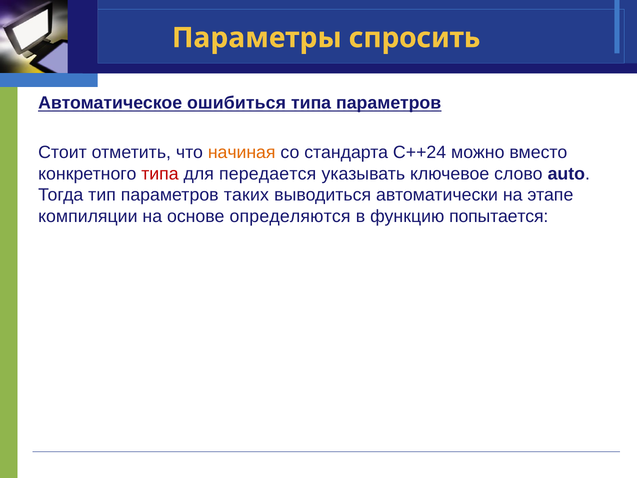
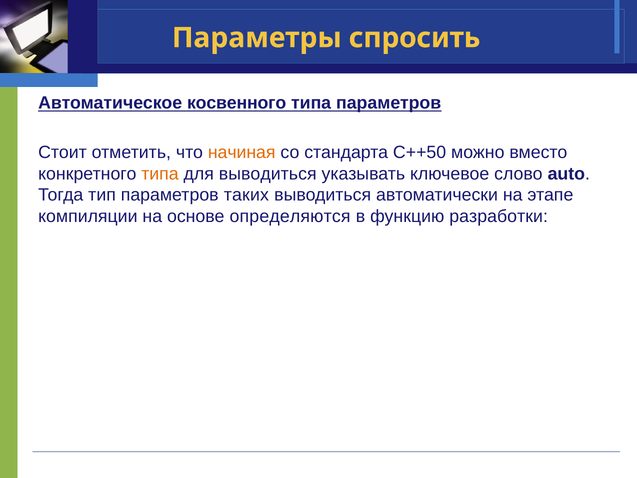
ошибиться: ошибиться -> косвенного (237, 103)
C++24: C++24 -> C++50 (420, 153)
типа colour: red -> orange (160, 174)
для передается: передается -> выводиться (268, 174)
попытается: попытается -> разработки (499, 216)
